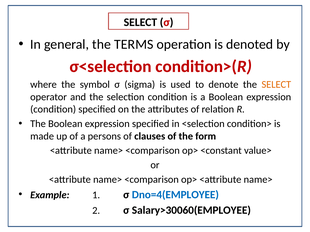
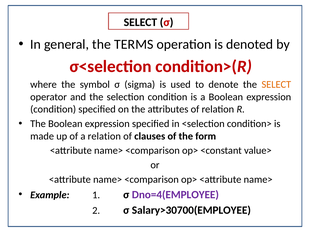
a persons: persons -> relation (104, 136)
Dno=4(EMPLOYEE colour: blue -> purple (175, 195)
Salary>30060(EMPLOYEE: Salary>30060(EMPLOYEE -> Salary>30700(EMPLOYEE (191, 211)
